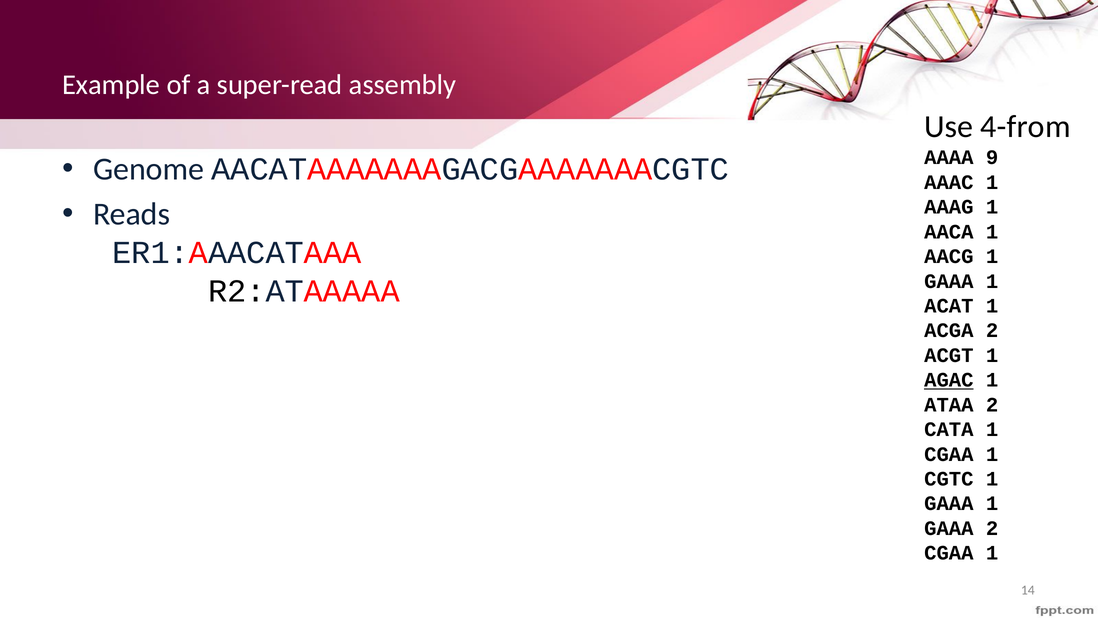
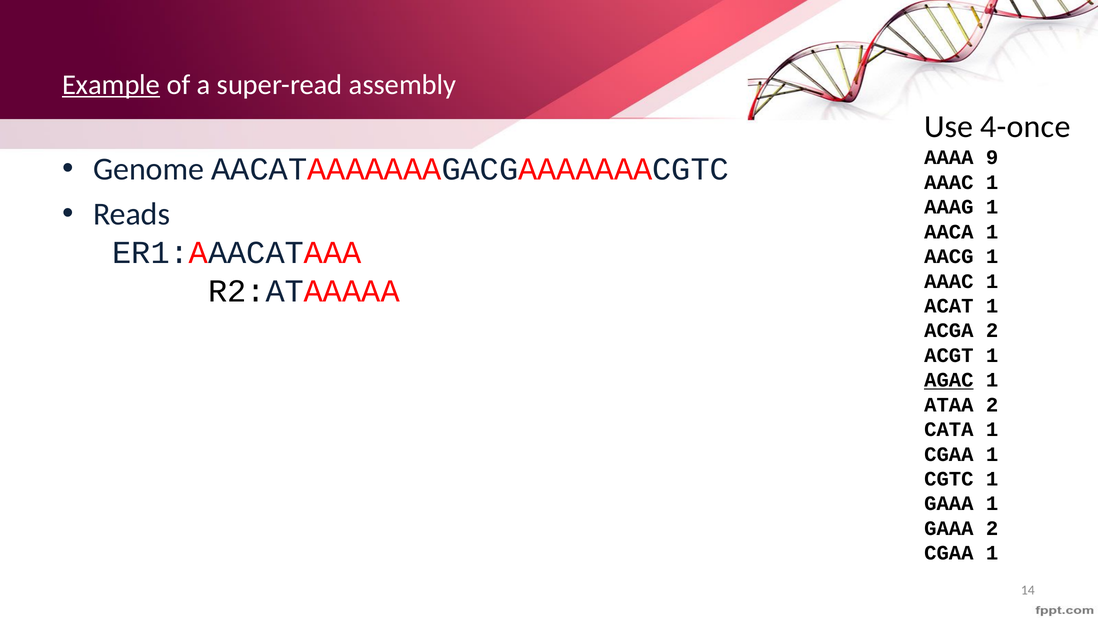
Example underline: none -> present (111, 85)
4-from: 4-from -> 4-once (1025, 127)
GAAA: GAAA -> AAAC (949, 281)
